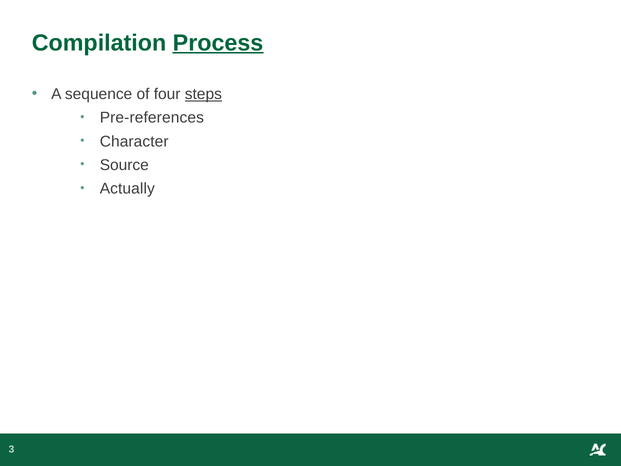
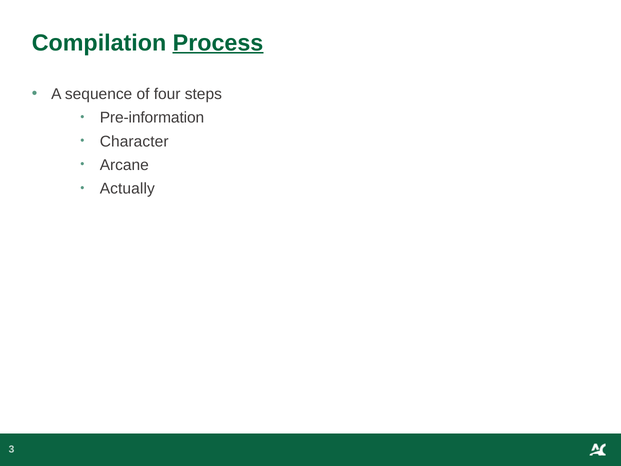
steps underline: present -> none (203, 94)
Pre-references: Pre-references -> Pre-information (152, 118)
Source: Source -> Arcane (124, 165)
